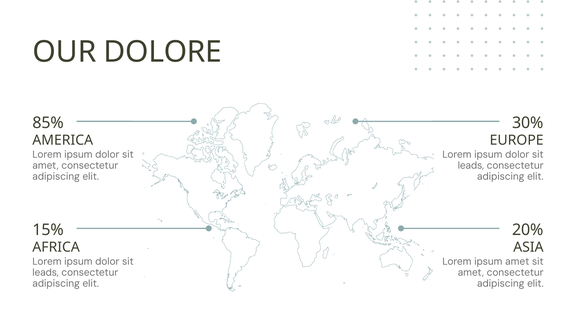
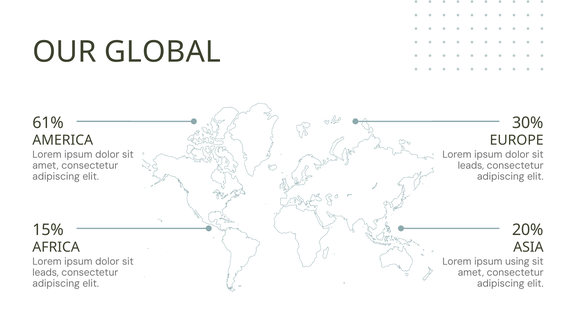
DOLORE: DOLORE -> GLOBAL (163, 52)
85%: 85% -> 61% (48, 123)
ipsum amet: amet -> using (517, 261)
